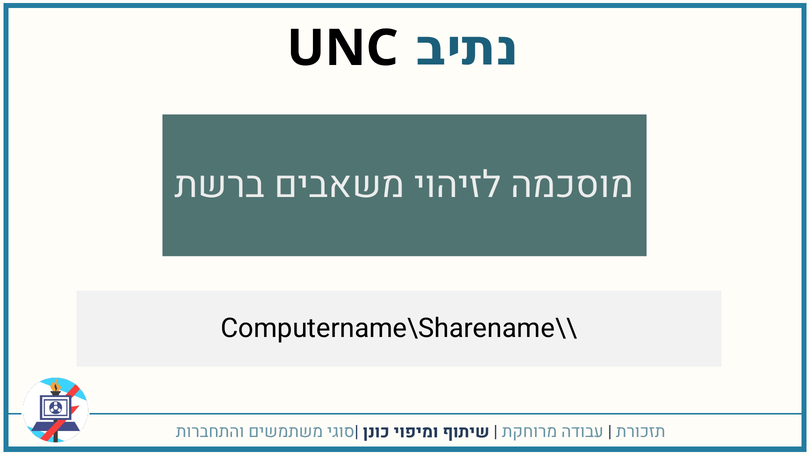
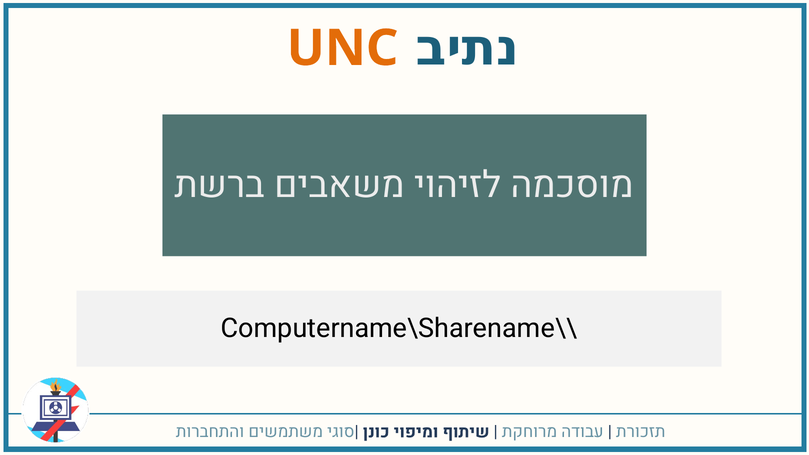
UNC colour: black -> orange (342, 48)
